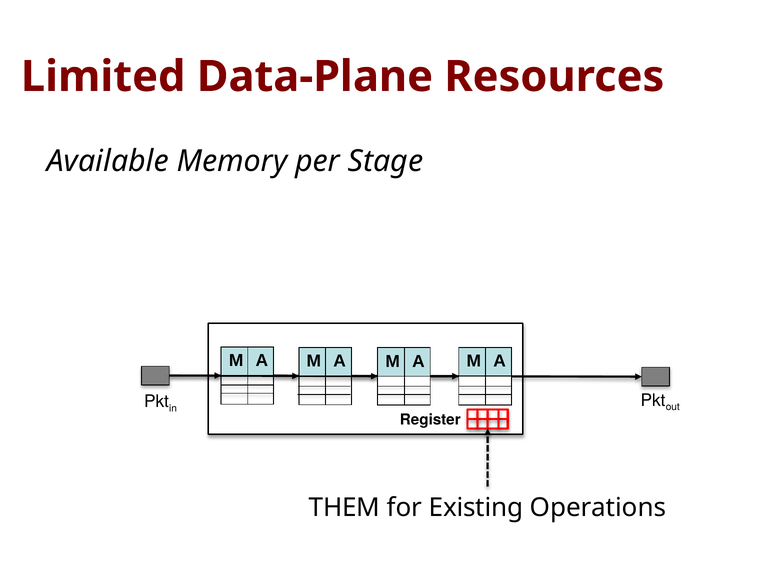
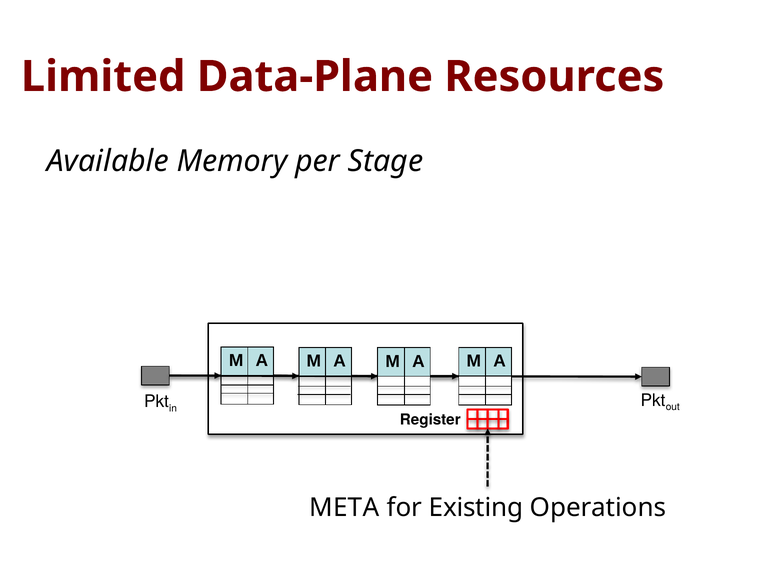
THEM: THEM -> META (344, 508)
